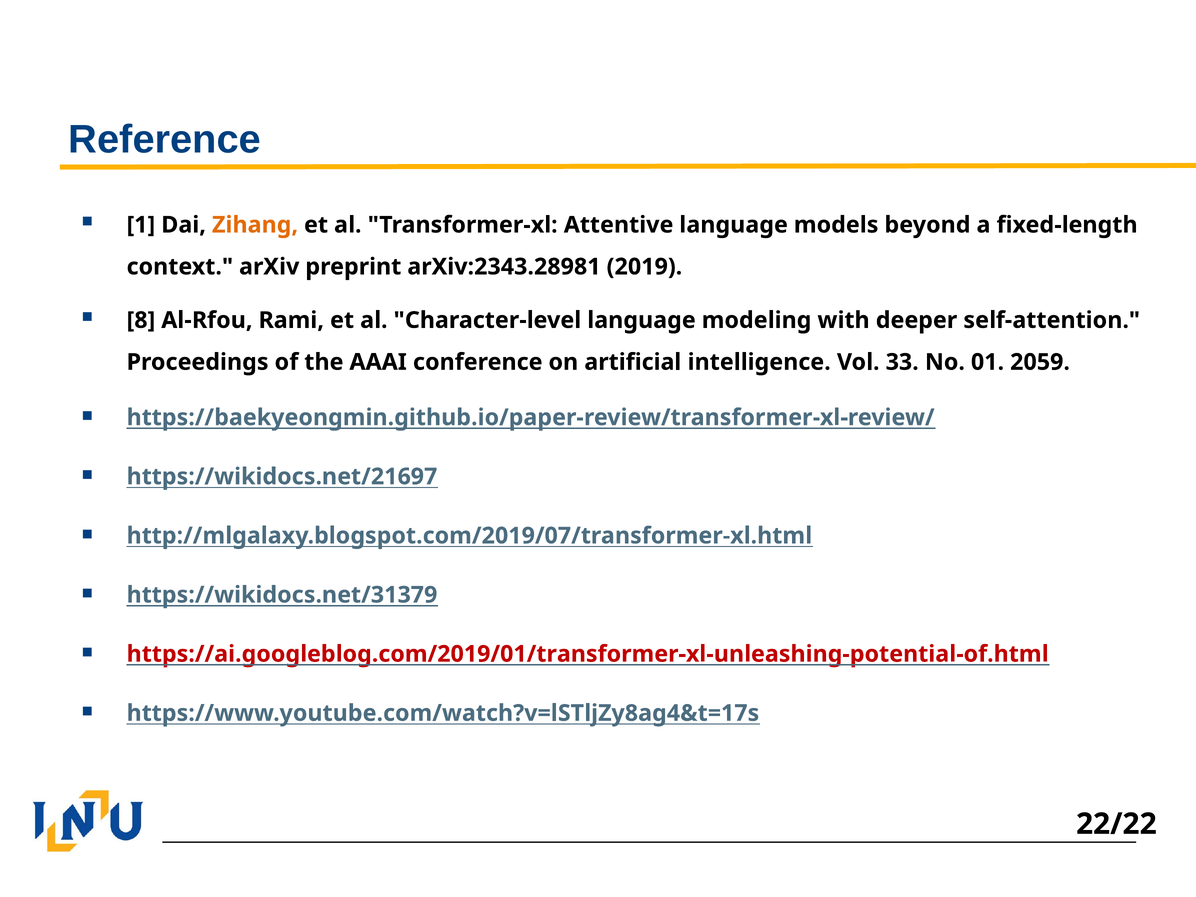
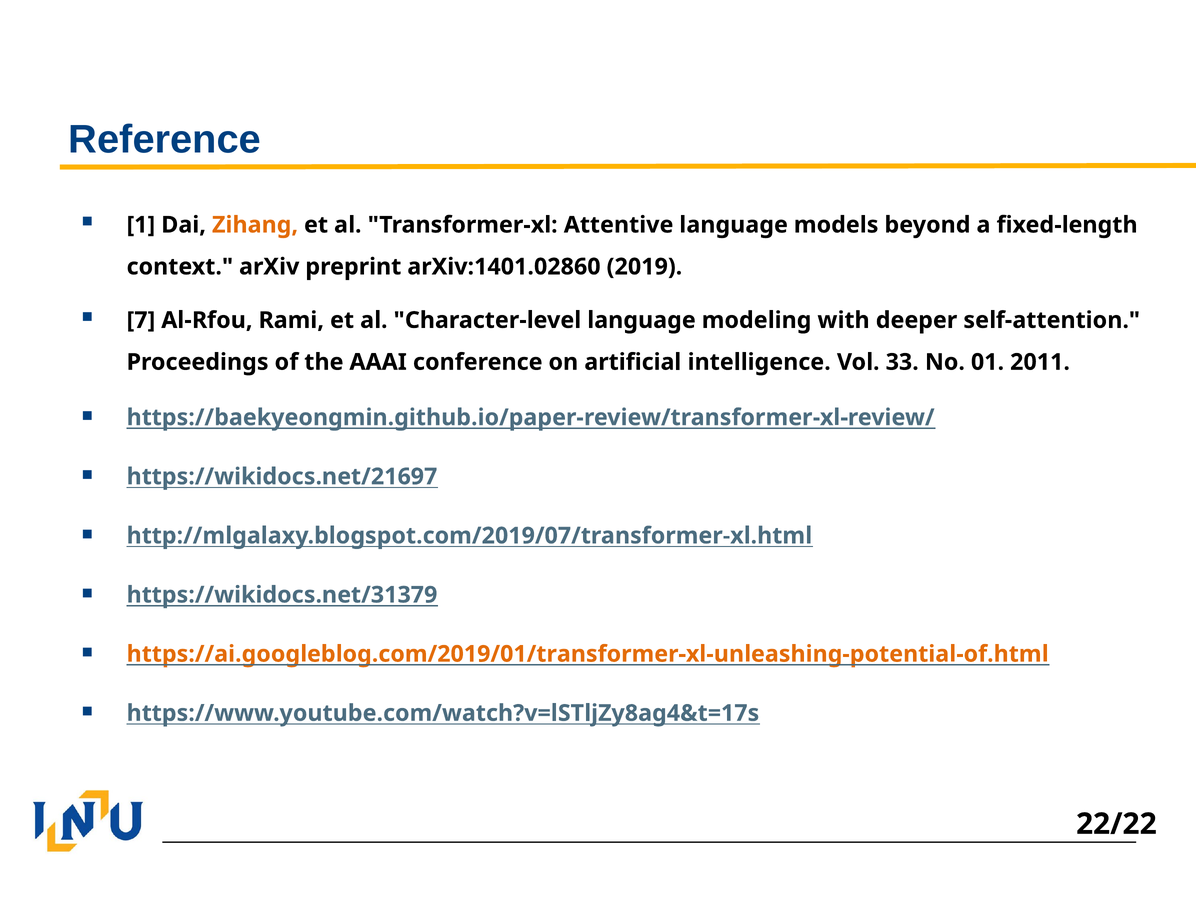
arXiv:2343.28981: arXiv:2343.28981 -> arXiv:1401.02860 (504, 267)
8: 8 -> 7 (141, 320)
2059: 2059 -> 2011 (1040, 362)
https://ai.googleblog.com/2019/01/transformer-xl-unleashing-potential-of.html colour: red -> orange (588, 654)
